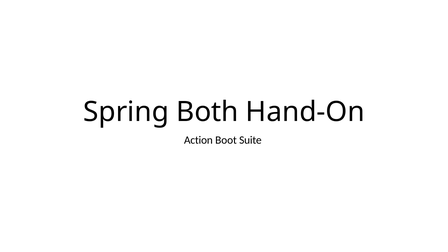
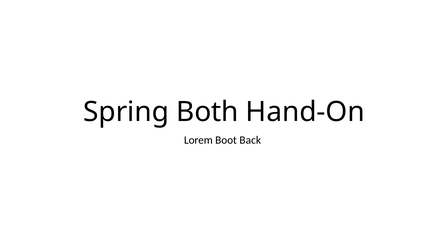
Action: Action -> Lorem (198, 140)
Suite: Suite -> Back (250, 140)
